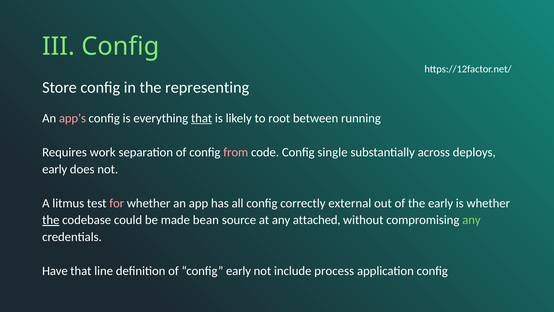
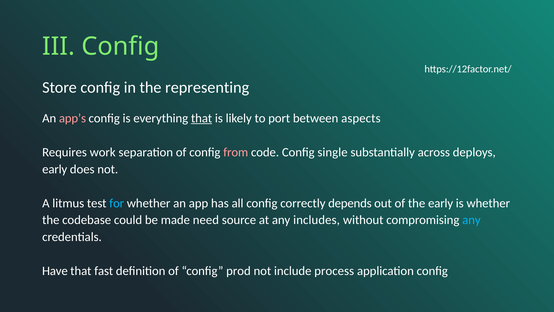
root: root -> port (279, 118)
running: running -> aspects (361, 118)
for colour: pink -> light blue (117, 203)
external: external -> depends (350, 203)
the underline: present -> none (51, 220)
bean: bean -> need (206, 220)
attached: attached -> includes (317, 220)
any colour: light green -> light blue (471, 220)
line: line -> fast (104, 271)
config early: early -> prod (238, 271)
